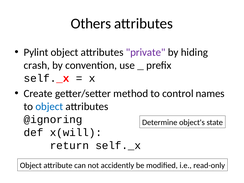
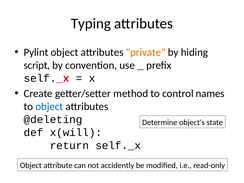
Others: Others -> Typing (91, 24)
private colour: purple -> orange (146, 52)
crash: crash -> script (37, 65)
@ignoring: @ignoring -> @deleting (53, 120)
